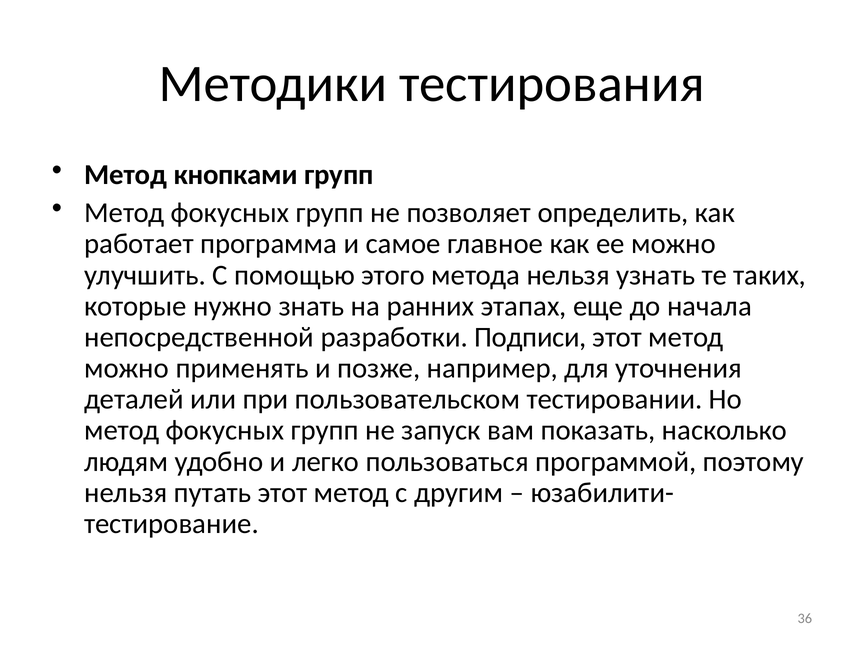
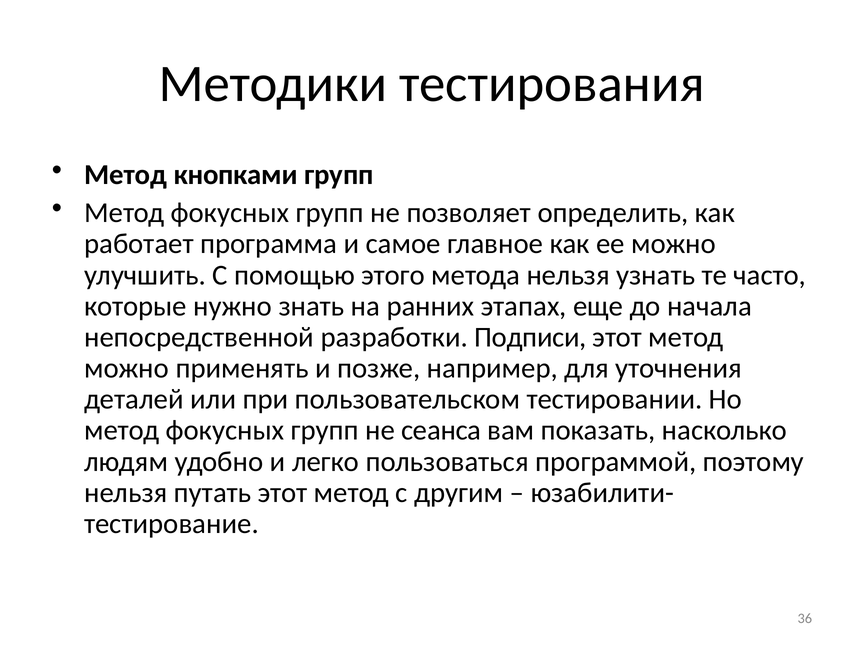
таких: таких -> часто (770, 275)
запуск: запуск -> сеанса (441, 430)
